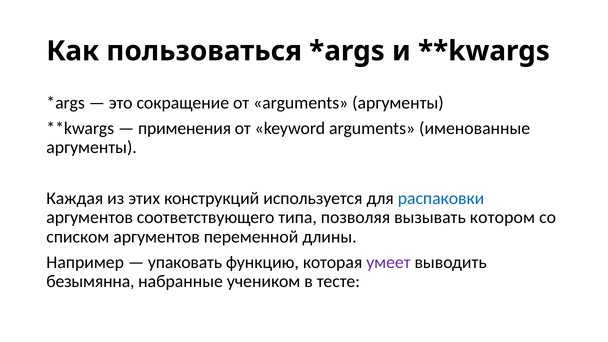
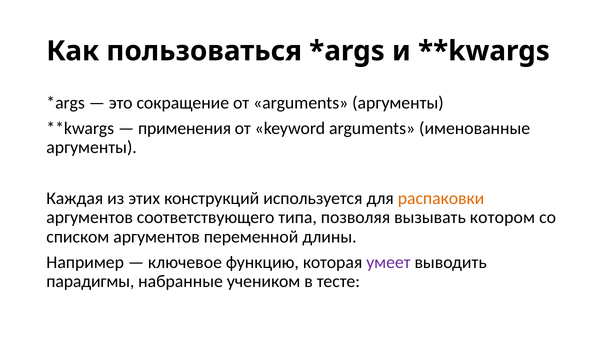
распаковки colour: blue -> orange (441, 198)
упаковать: упаковать -> ключевое (185, 262)
безымянна: безымянна -> парадигмы (90, 281)
